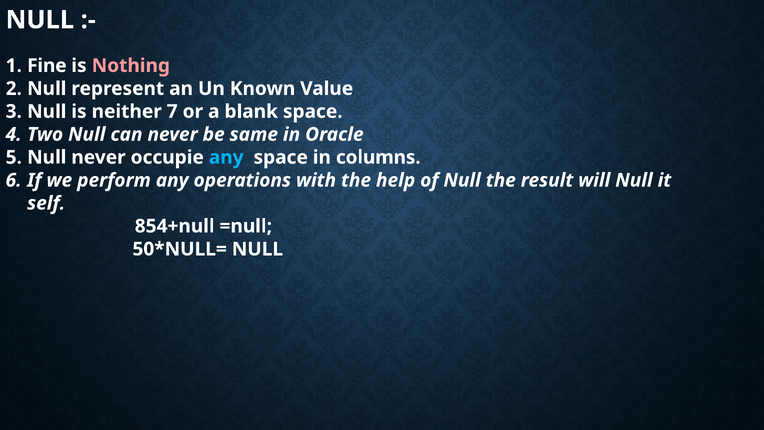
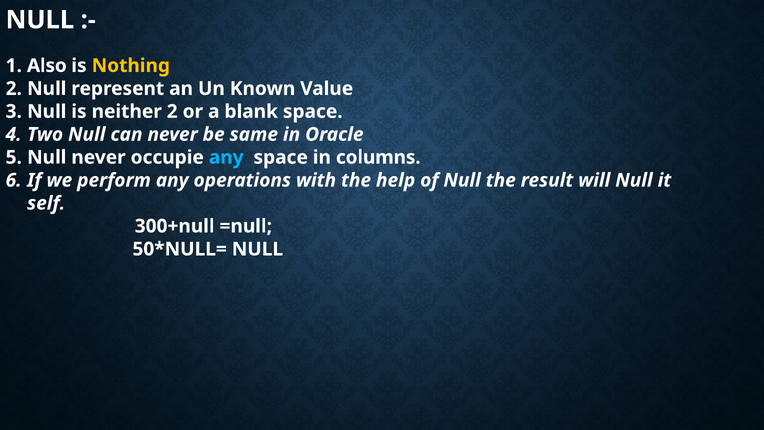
Fine: Fine -> Also (47, 66)
Nothing colour: pink -> yellow (131, 66)
neither 7: 7 -> 2 (172, 111)
854+null: 854+null -> 300+null (175, 226)
